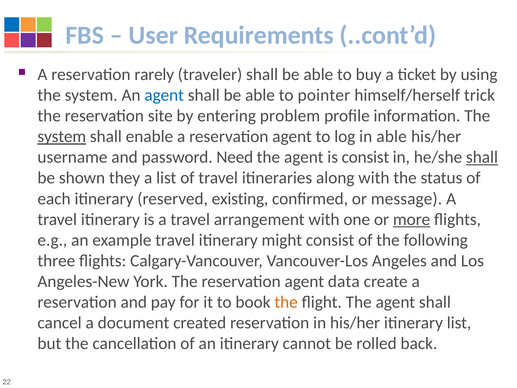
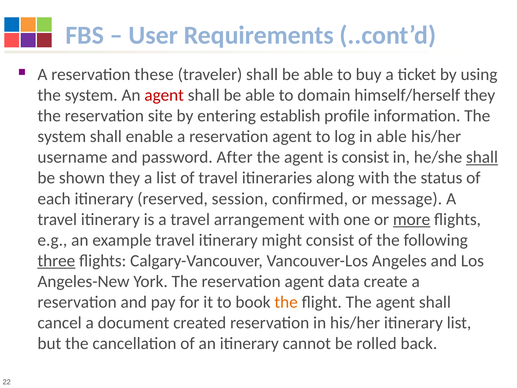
rarely: rarely -> these (154, 74)
agent colour: blue -> red (164, 95)
pointer: pointer -> domain (324, 95)
himself/herself trick: trick -> they (480, 95)
problem: problem -> establish (290, 116)
system underline: present -> none (62, 136)
Need: Need -> After (235, 157)
existing: existing -> session (240, 199)
three underline: none -> present (56, 261)
